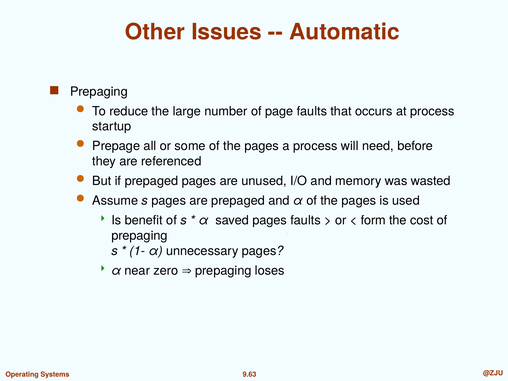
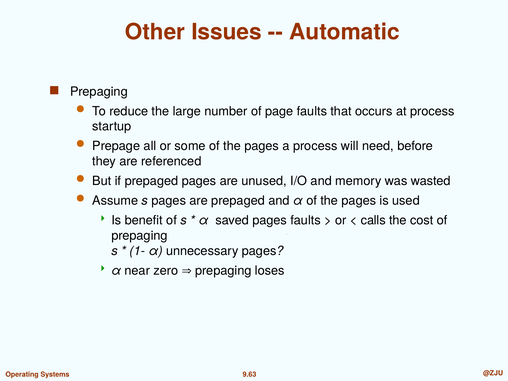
form: form -> calls (373, 220)
